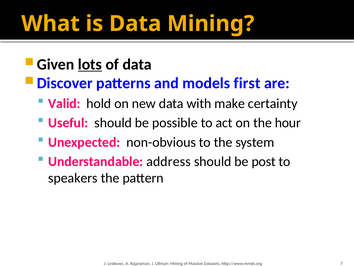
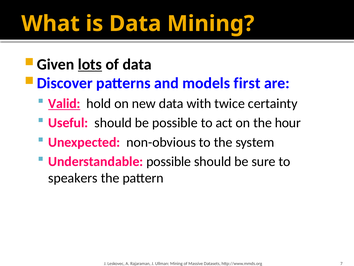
Valid underline: none -> present (64, 103)
make: make -> twice (230, 103)
Understandable address: address -> possible (169, 161)
post: post -> sure (264, 161)
